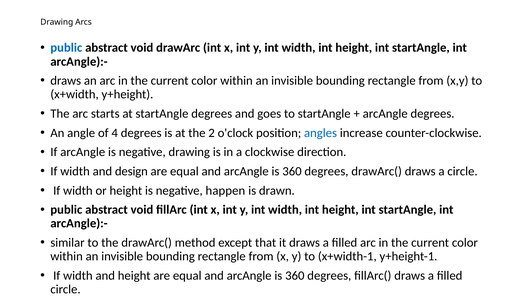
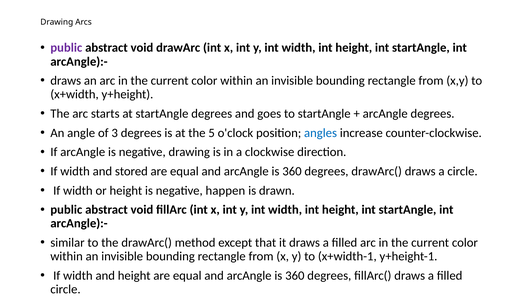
public colour: blue -> purple (66, 48)
4: 4 -> 3 (115, 133)
2: 2 -> 5 (212, 133)
design: design -> stored (131, 171)
